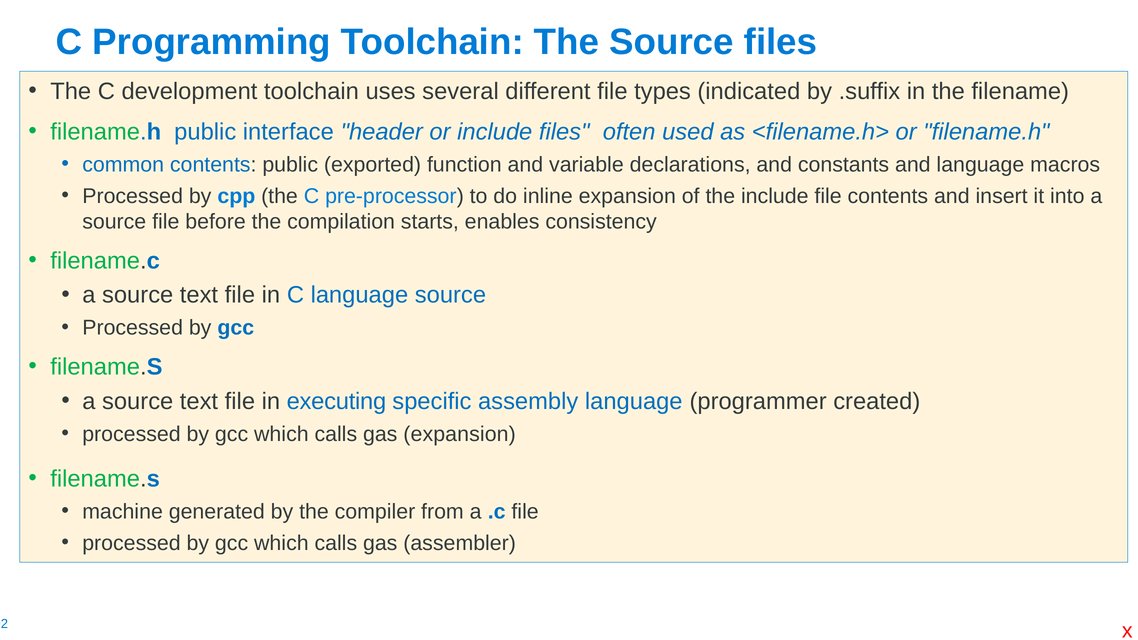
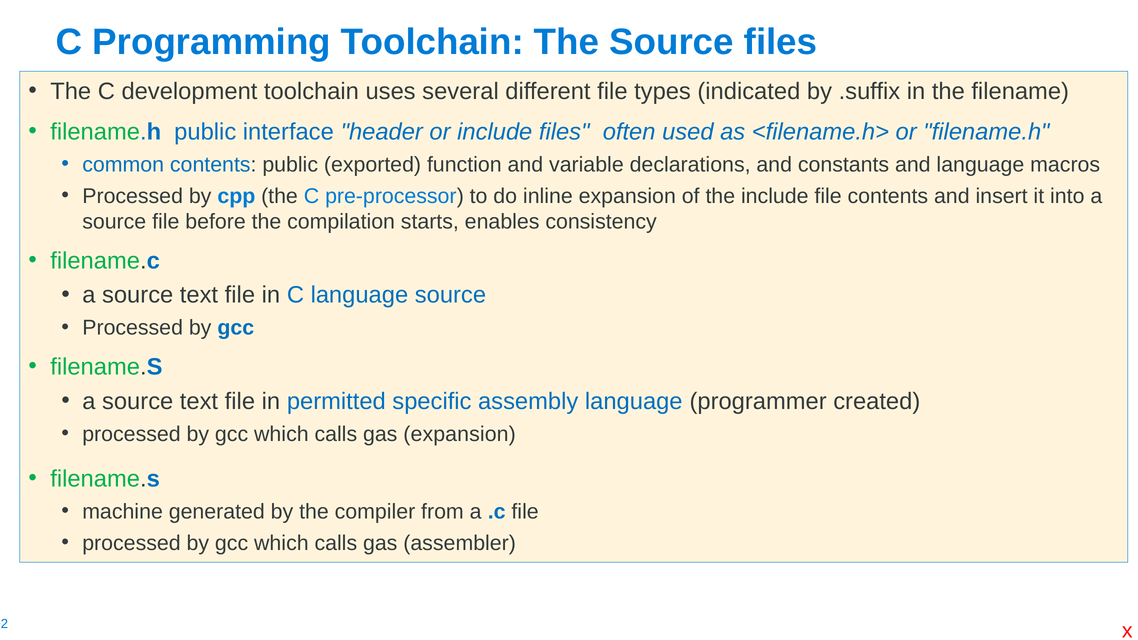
executing: executing -> permitted (336, 401)
